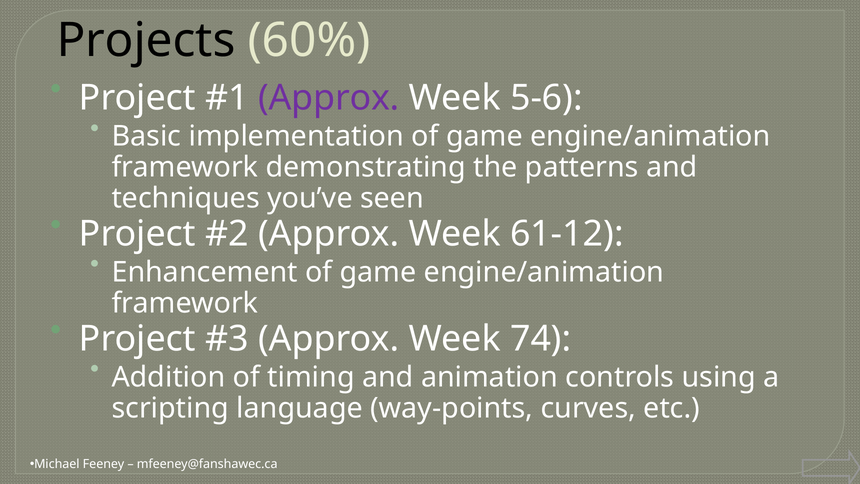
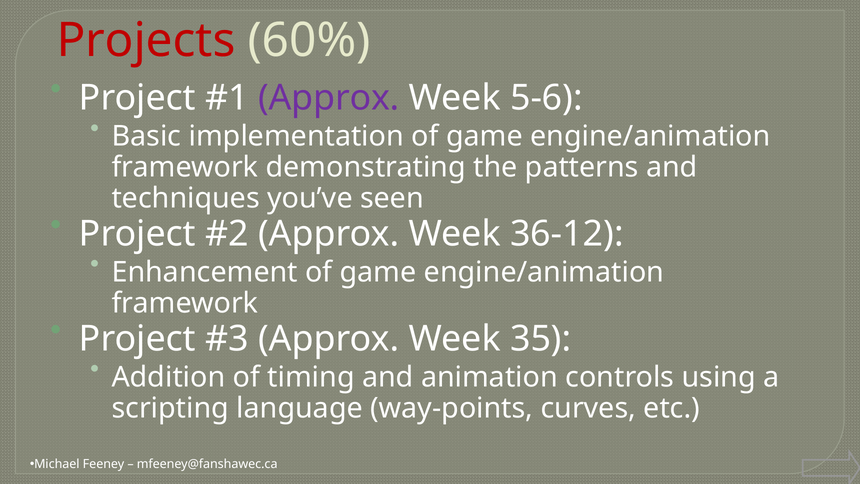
Projects colour: black -> red (146, 40)
61-12: 61-12 -> 36-12 (567, 234)
74: 74 -> 35 (541, 339)
